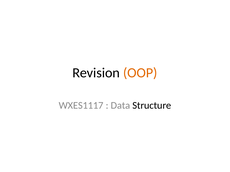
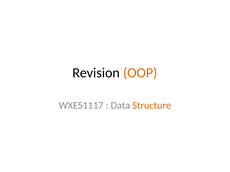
Structure colour: black -> orange (152, 106)
